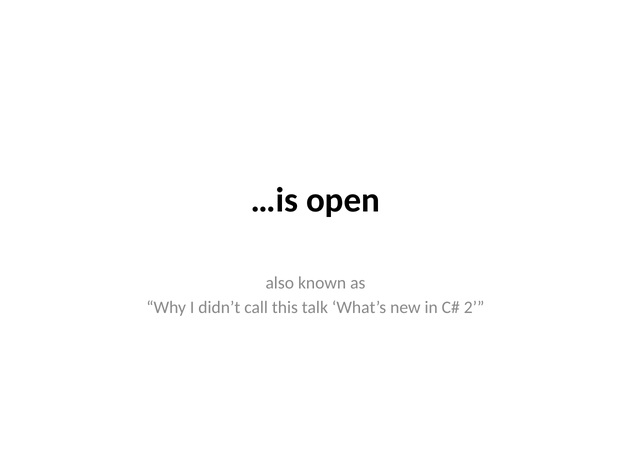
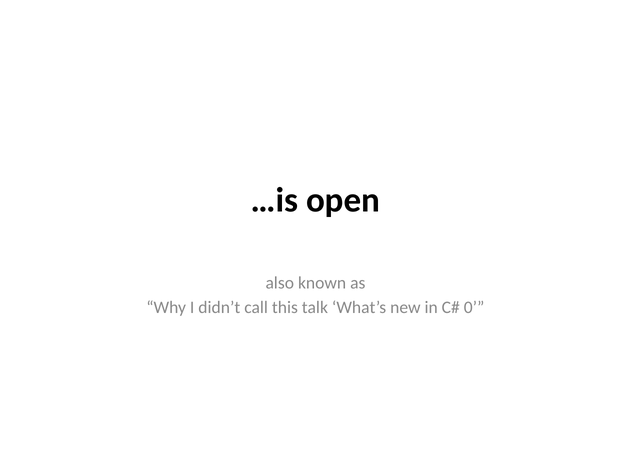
2: 2 -> 0 (474, 308)
